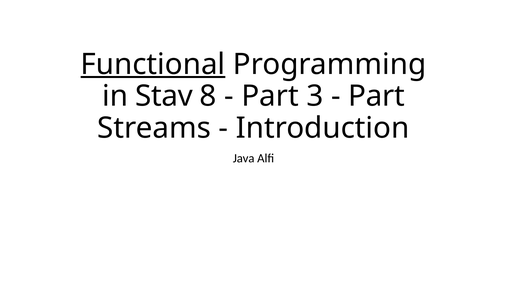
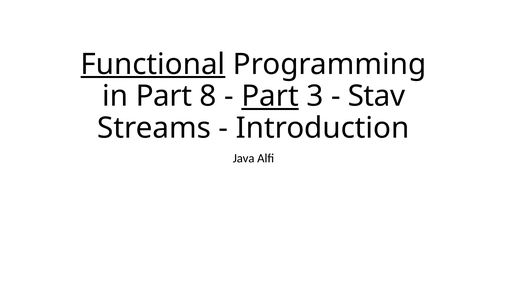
in Stav: Stav -> Part (164, 96)
Part underline: none -> present (270, 96)
Part: Part -> Stav (376, 96)
